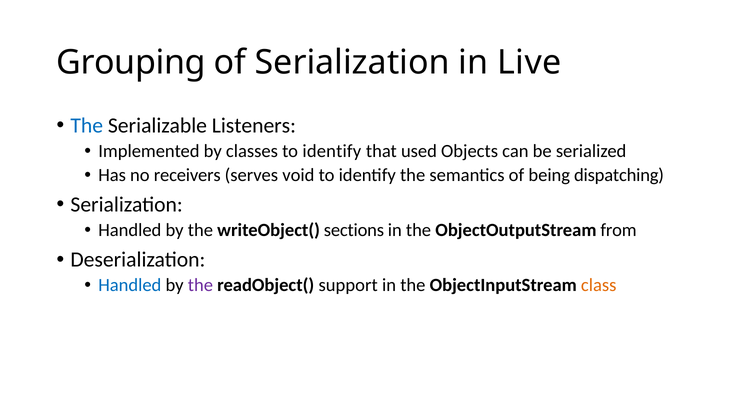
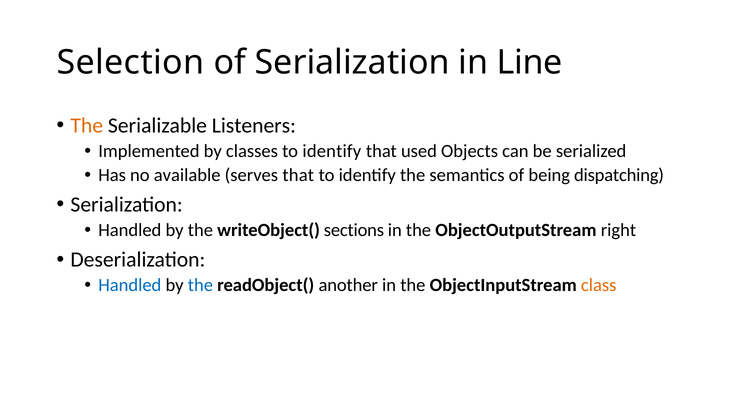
Grouping: Grouping -> Selection (131, 62)
Live: Live -> Line (530, 62)
The colour: blue -> orange (87, 125)
receivers: receivers -> available (187, 175)
serves void: void -> that (298, 175)
from: from -> right (618, 230)
the colour: purple -> blue (200, 285)
support: support -> another (348, 285)
